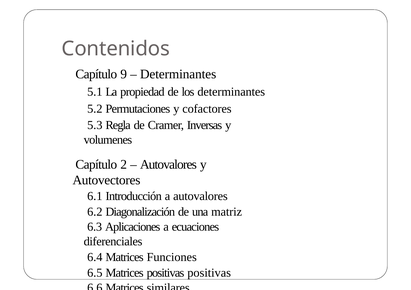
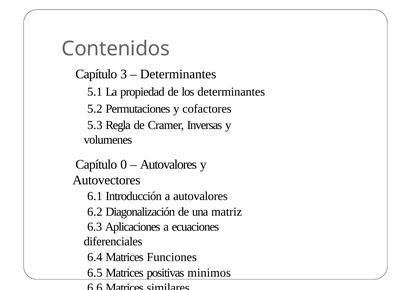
9: 9 -> 3 (124, 74)
2: 2 -> 0 (124, 165)
positivas positivas: positivas -> minimos (209, 273)
